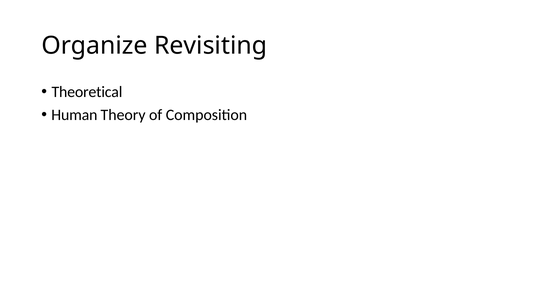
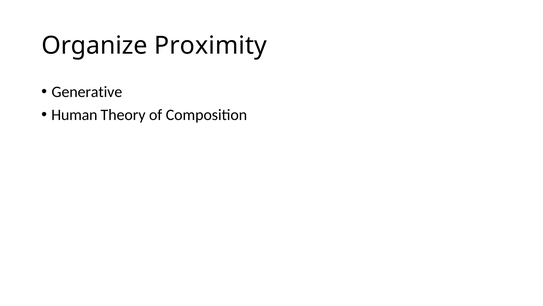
Revisiting: Revisiting -> Proximity (211, 46)
Theoretical: Theoretical -> Generative (87, 92)
